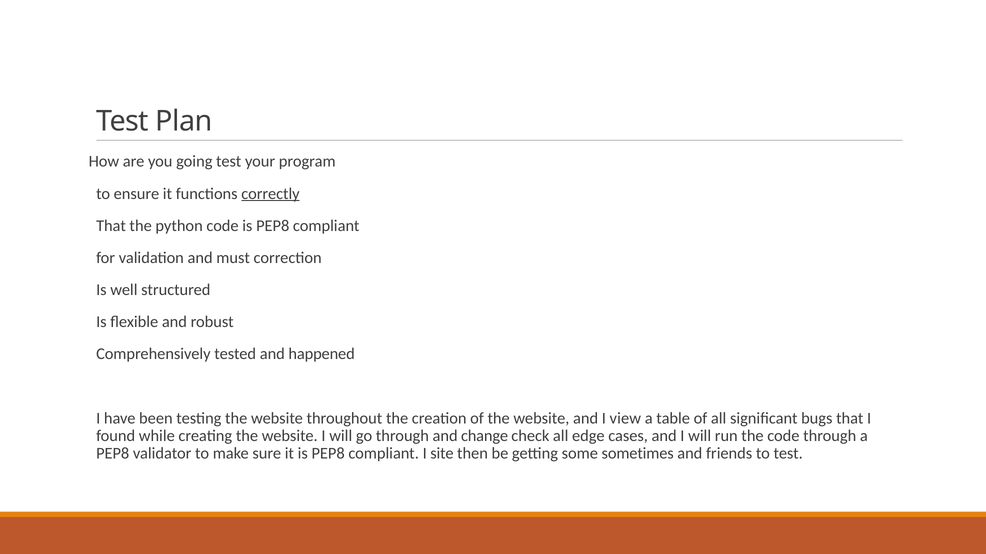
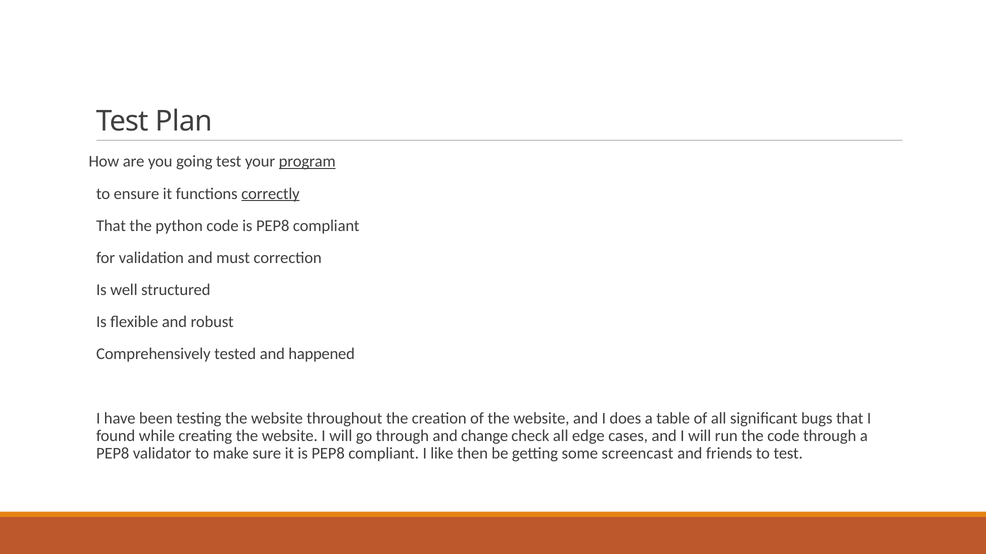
program underline: none -> present (307, 162)
view: view -> does (625, 419)
site: site -> like (442, 454)
sometimes: sometimes -> screencast (638, 454)
